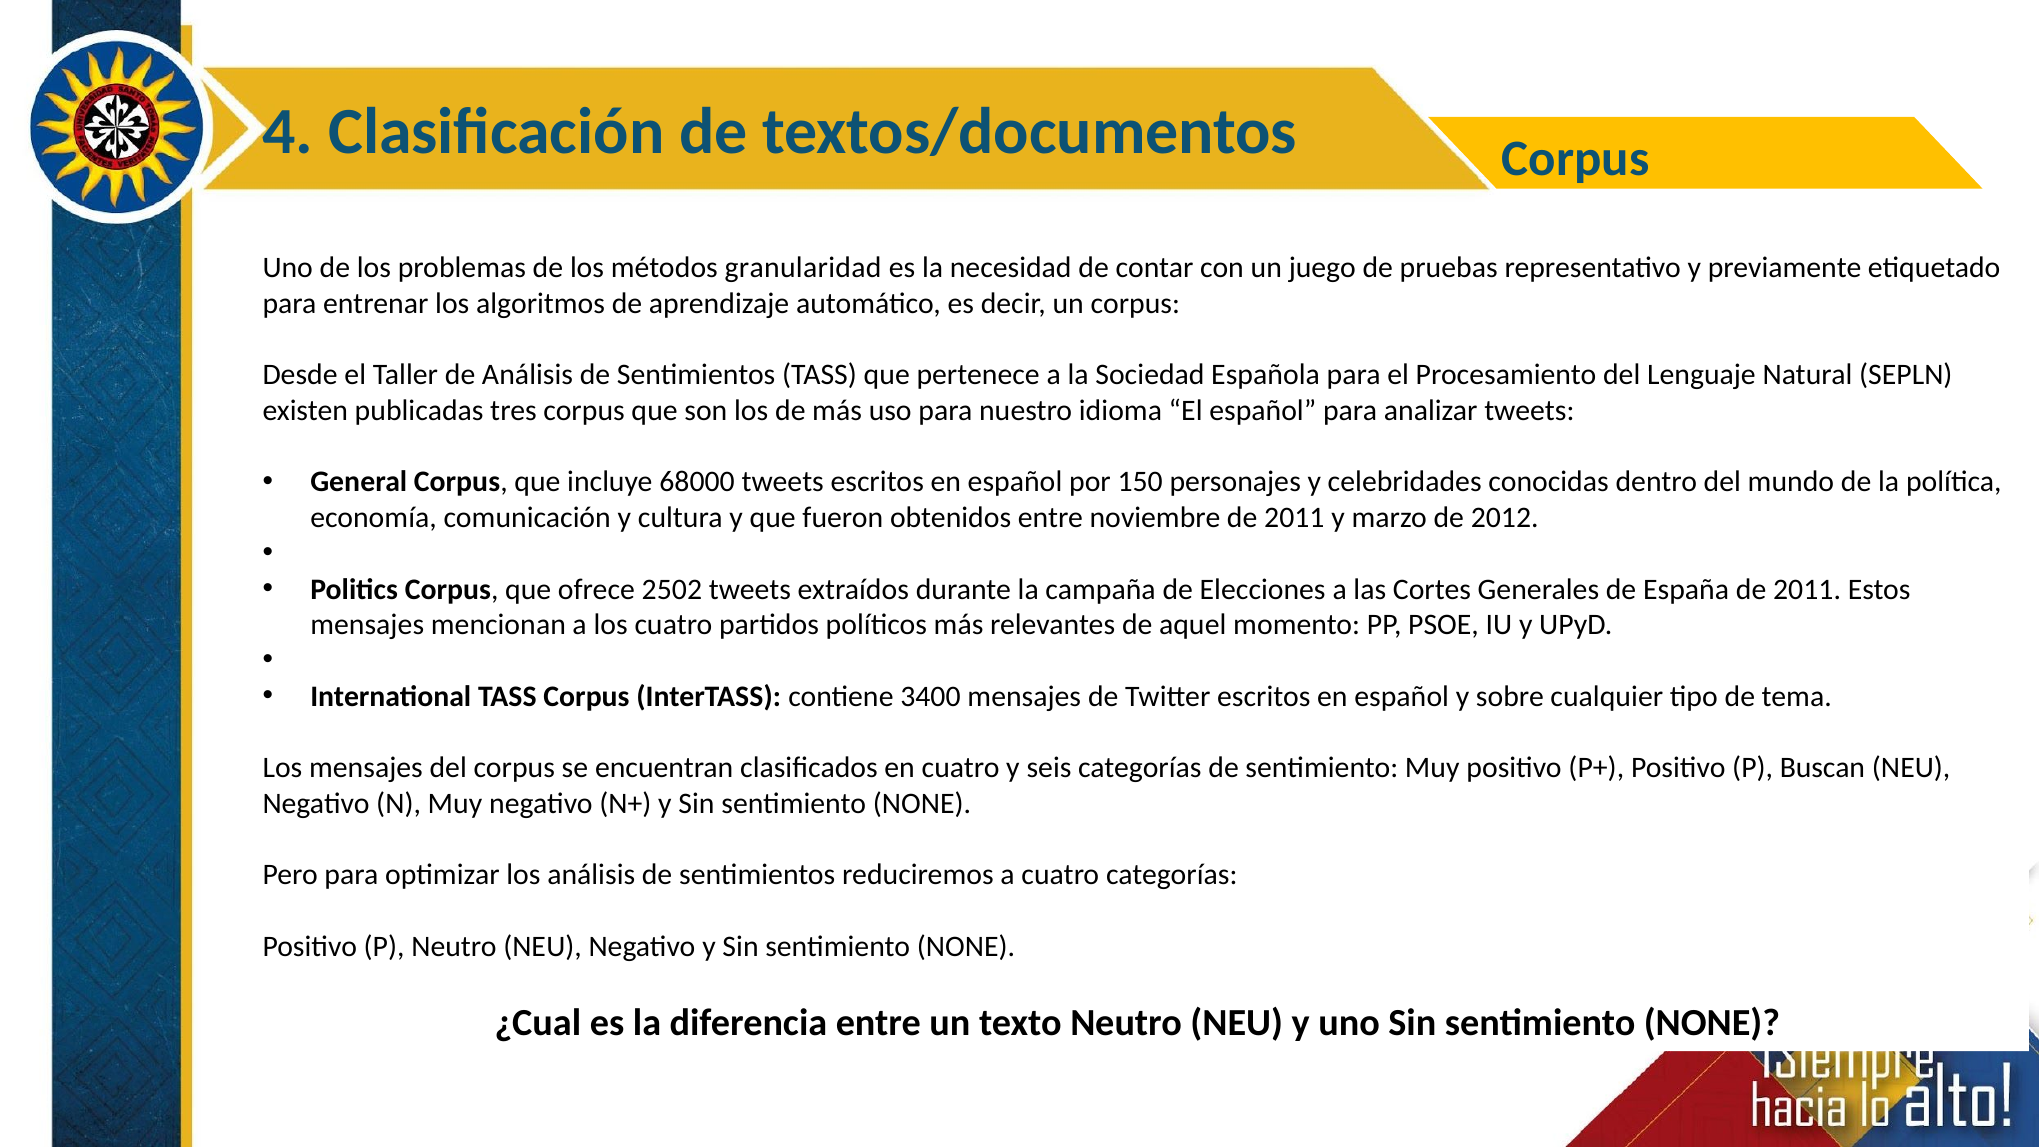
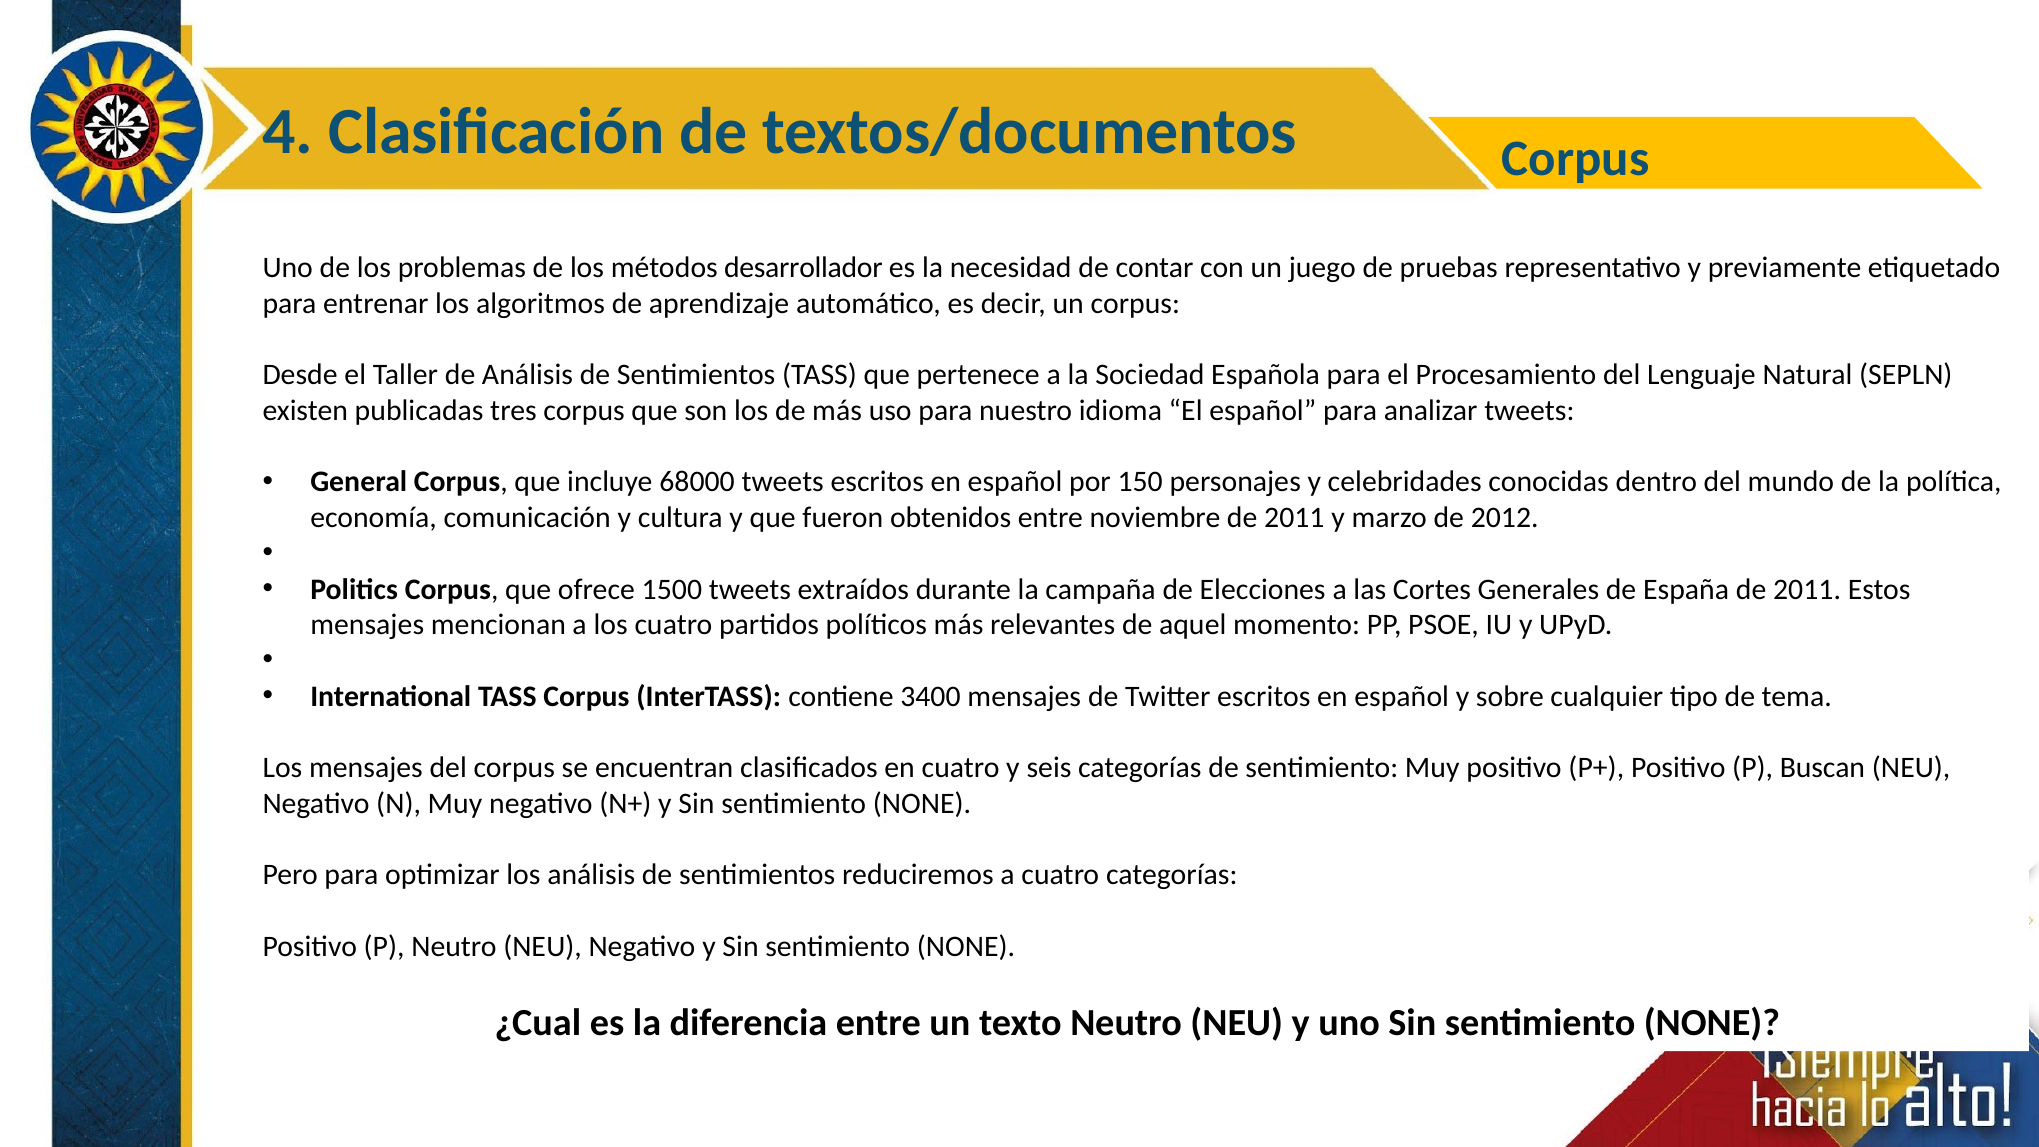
granularidad: granularidad -> desarrollador (803, 268)
2502: 2502 -> 1500 (672, 589)
